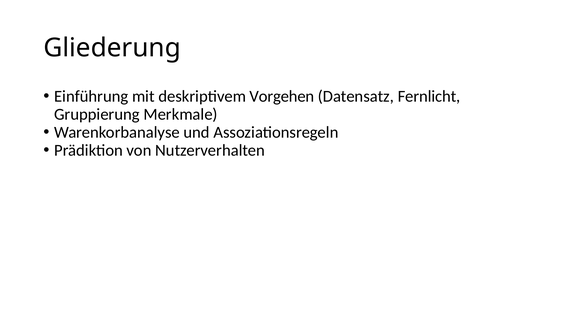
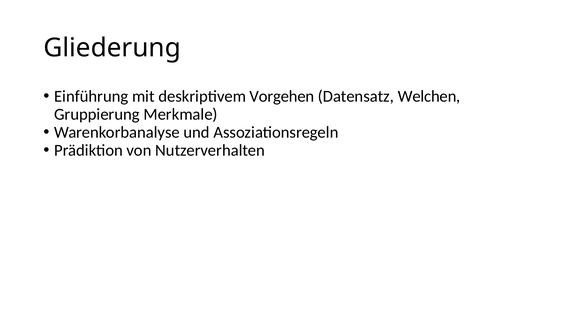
Fernlicht: Fernlicht -> Welchen (429, 96)
